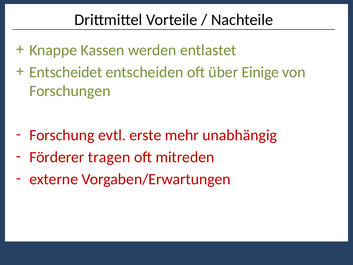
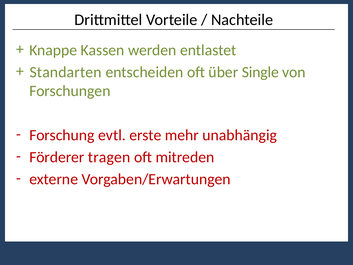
Entscheidet: Entscheidet -> Standarten (66, 72)
Einige: Einige -> Single (260, 72)
